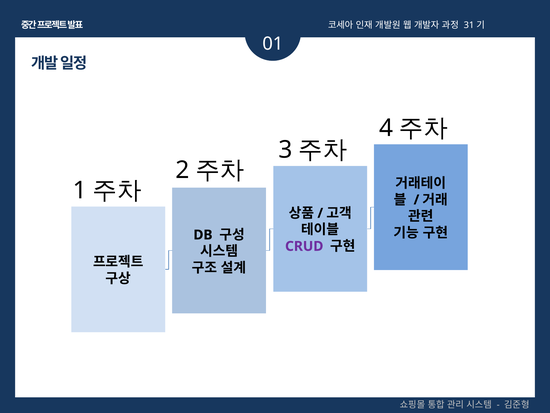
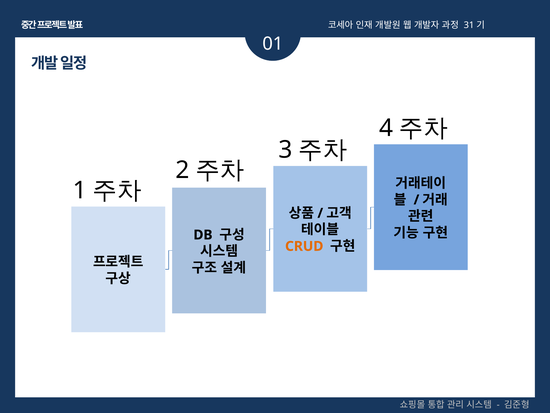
CRUD colour: purple -> orange (304, 246)
